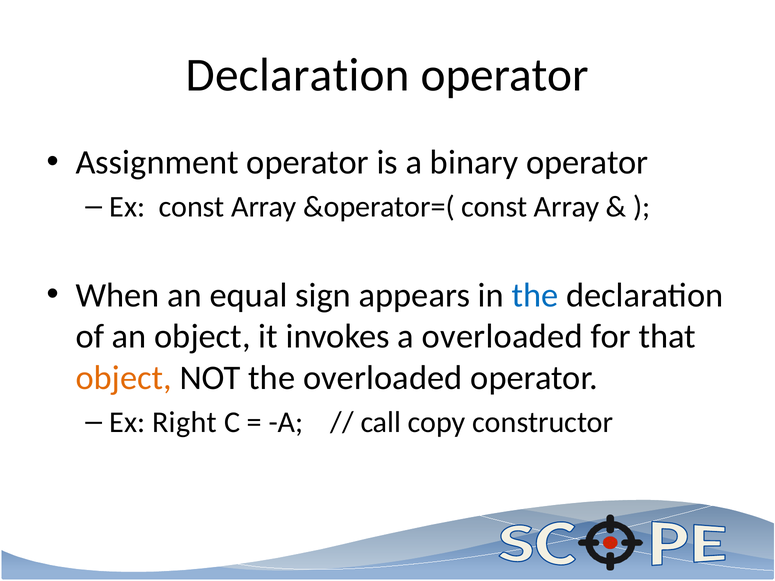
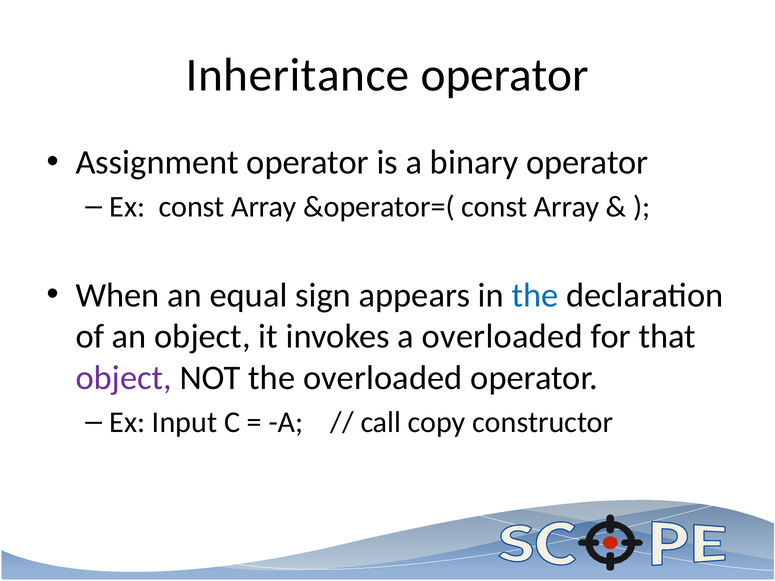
Declaration: Declaration -> Inheritance (298, 75)
object colour: orange -> purple (124, 378)
Right: Right -> Input (185, 422)
